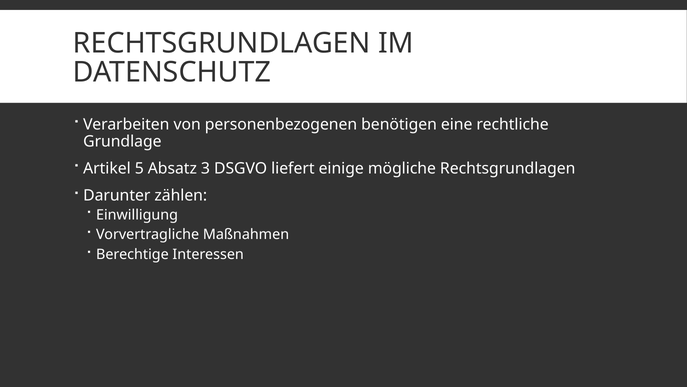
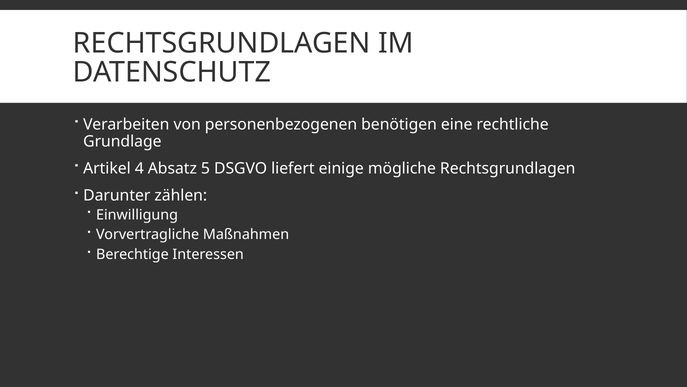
5: 5 -> 4 (139, 168)
3: 3 -> 5 (205, 168)
